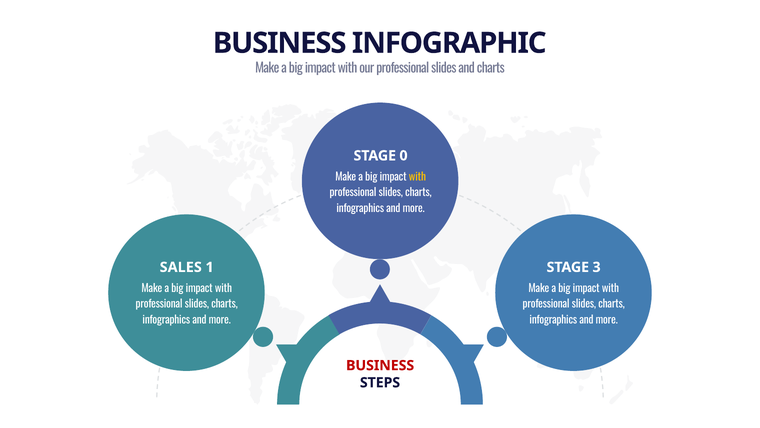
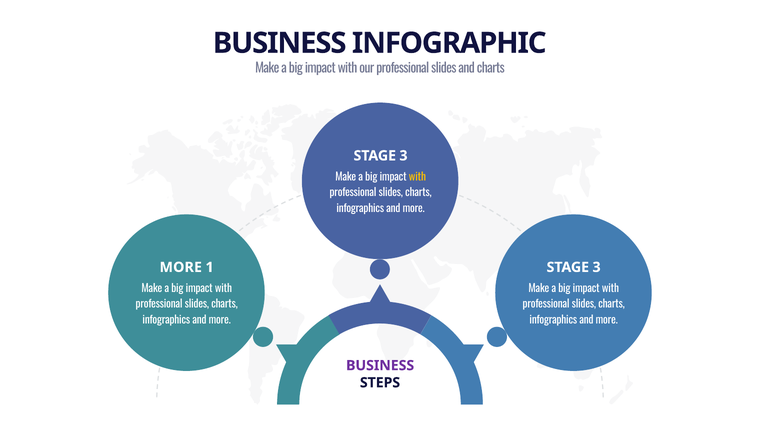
0: 0 -> 3 (404, 156)
SALES: SALES -> MORE (181, 267)
BUSINESS colour: red -> purple (380, 365)
